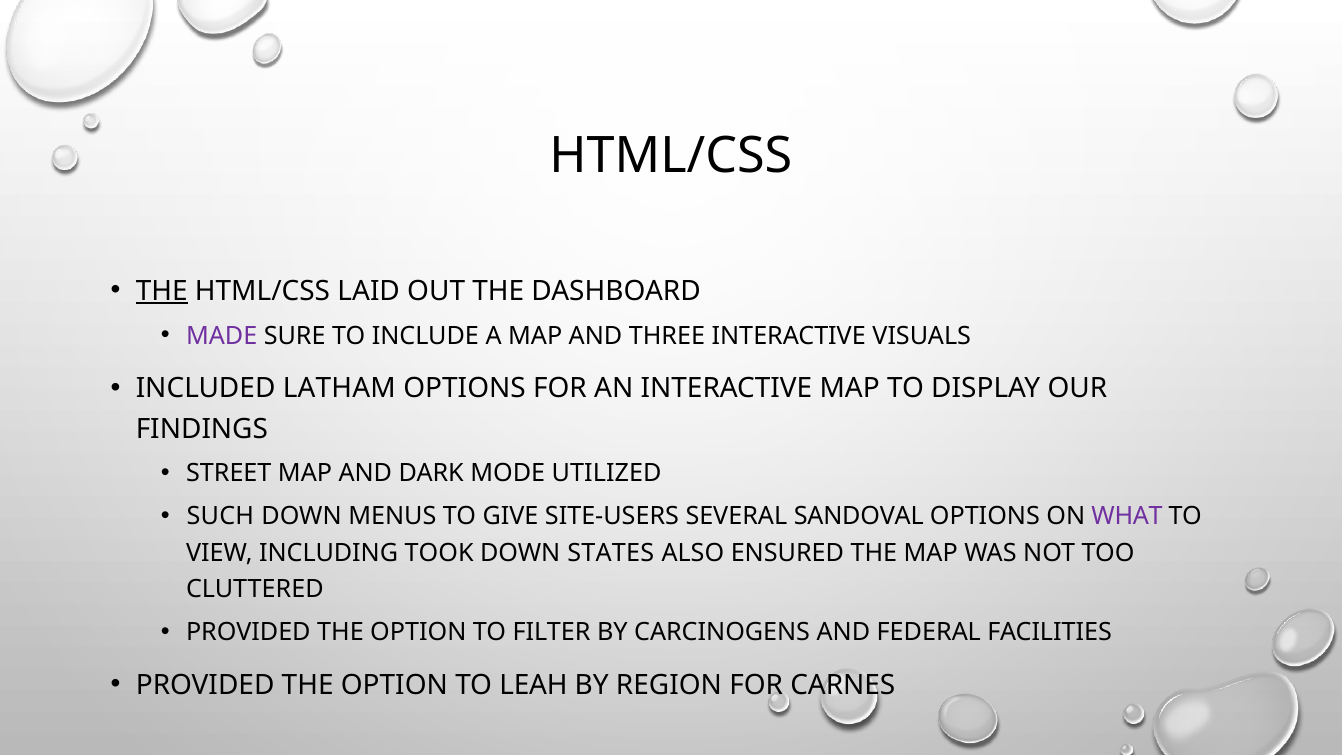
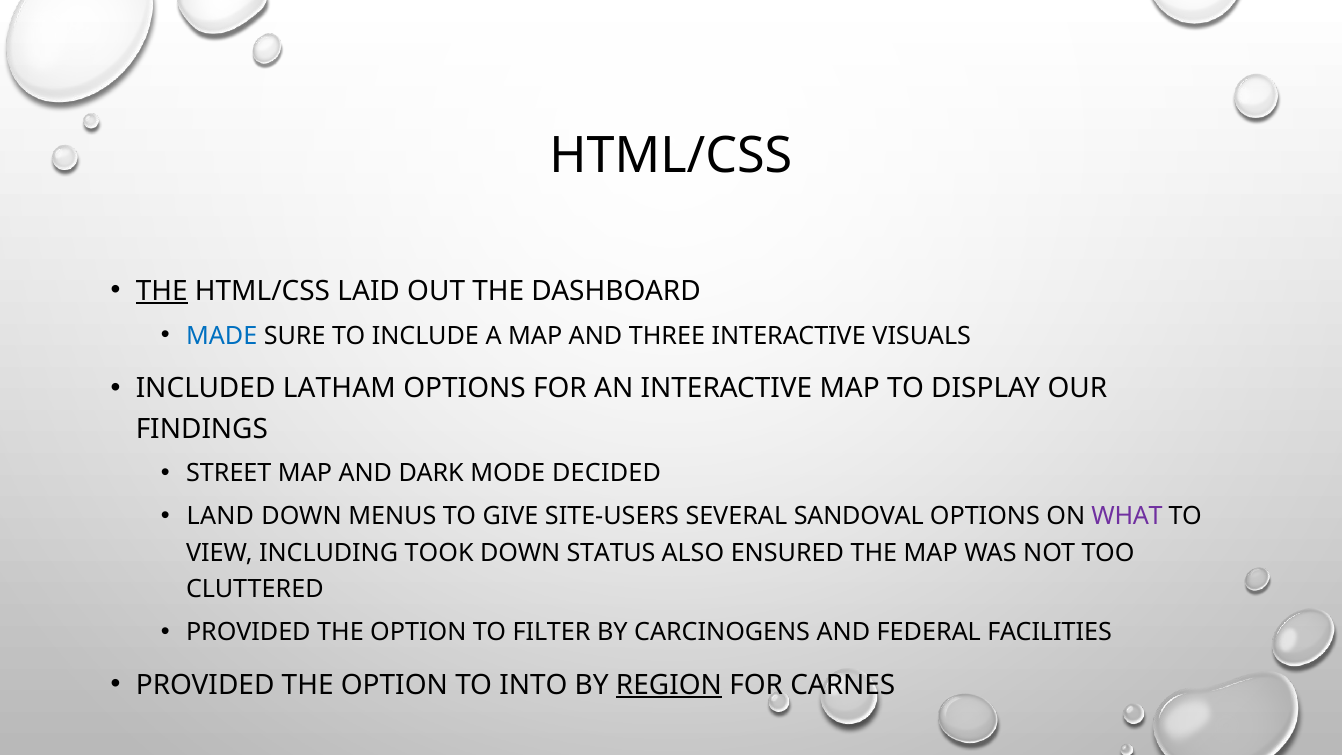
MADE colour: purple -> blue (222, 336)
UTILIZED: UTILIZED -> DECIDED (607, 473)
SUCH: SUCH -> LAND (220, 517)
STATES: STATES -> STATUS (611, 553)
LEAH: LEAH -> INTO (533, 685)
REGION underline: none -> present (669, 685)
